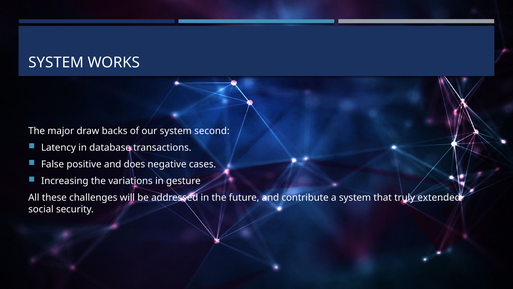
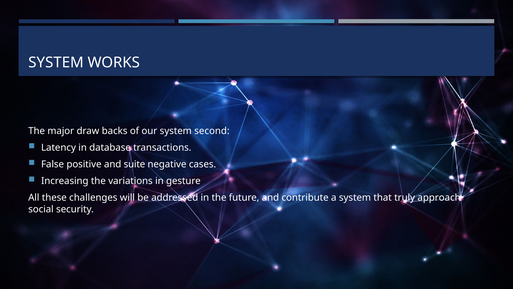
does: does -> suite (134, 164)
extended: extended -> approach (439, 197)
